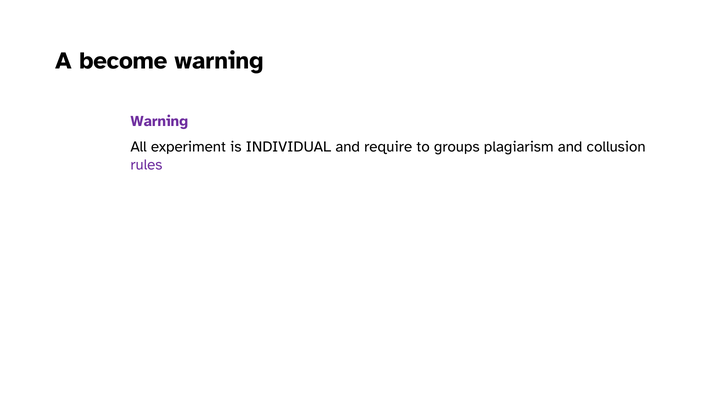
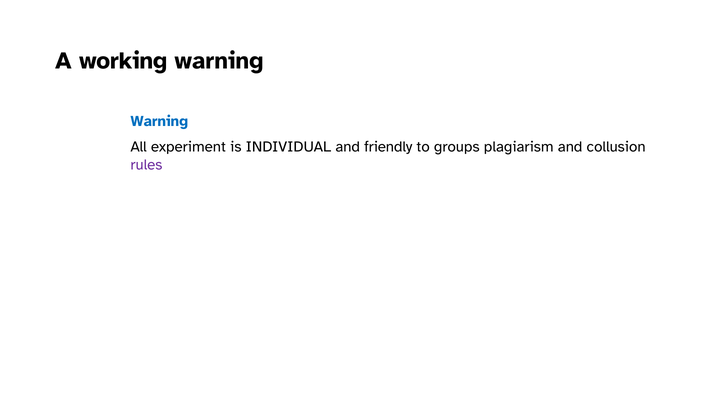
become: become -> working (123, 61)
Warning colour: purple -> blue (159, 121)
require: require -> friendly (388, 147)
